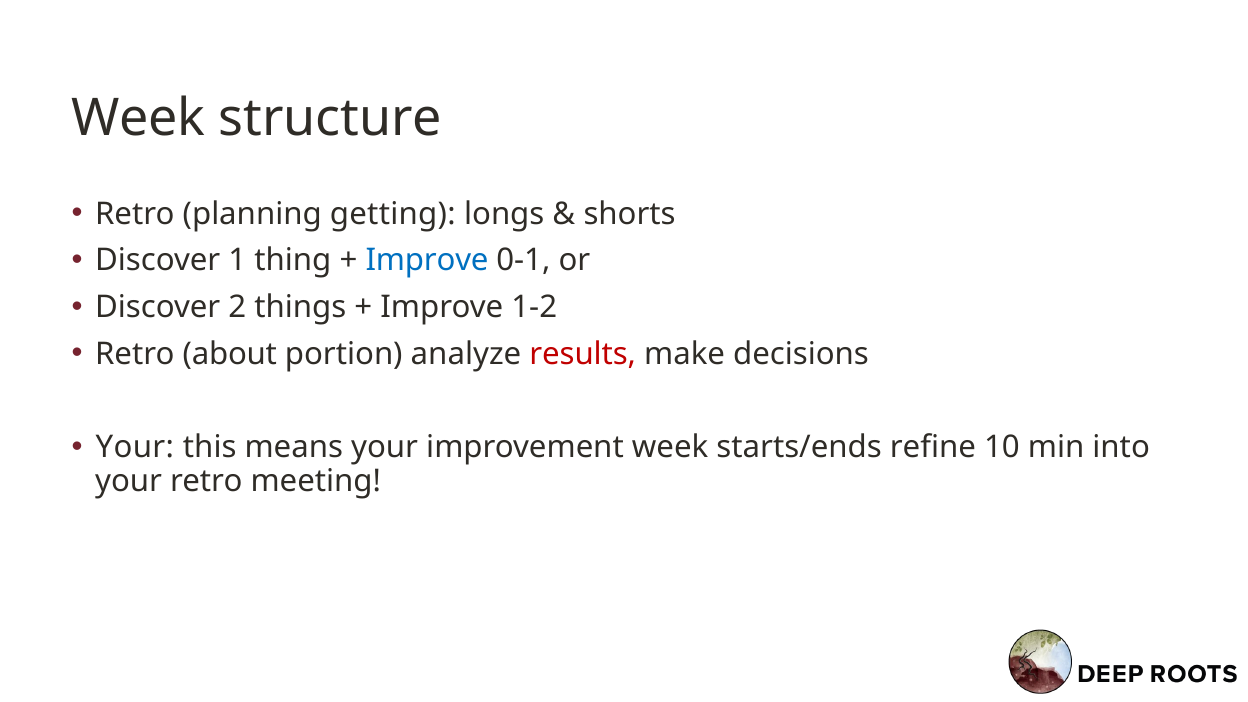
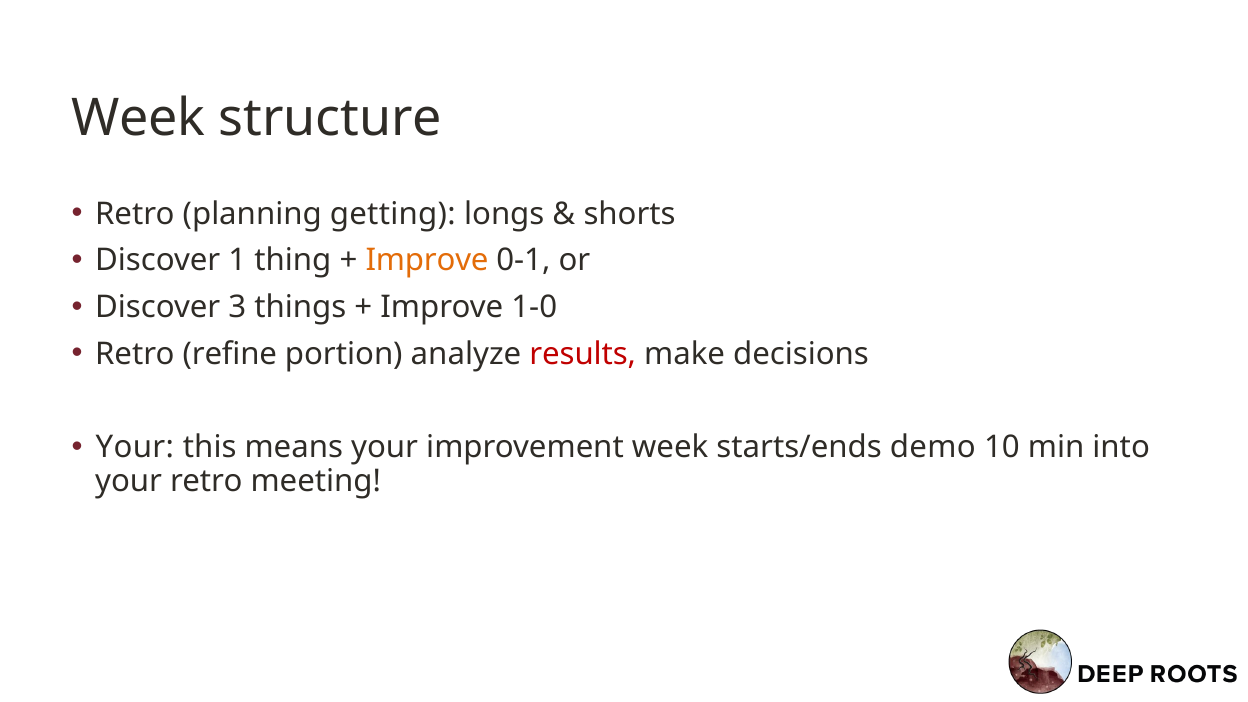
Improve colour: blue -> orange (427, 260)
2: 2 -> 3 (237, 307)
1-2: 1-2 -> 1-0 (534, 307)
about: about -> refine (230, 354)
refine: refine -> demo (933, 447)
